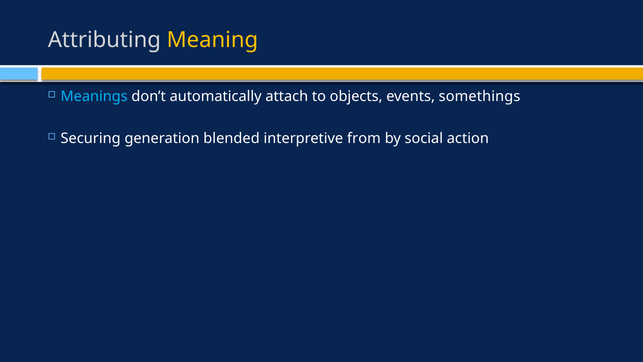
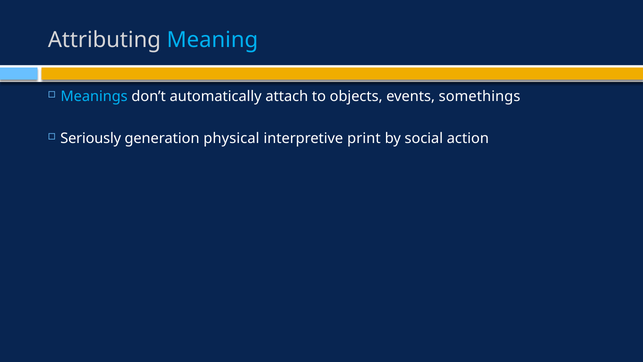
Meaning colour: yellow -> light blue (212, 40)
Securing: Securing -> Seriously (91, 139)
blended: blended -> physical (231, 139)
from: from -> print (364, 139)
